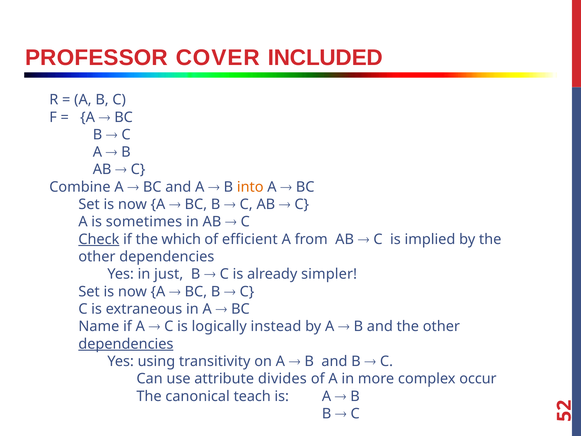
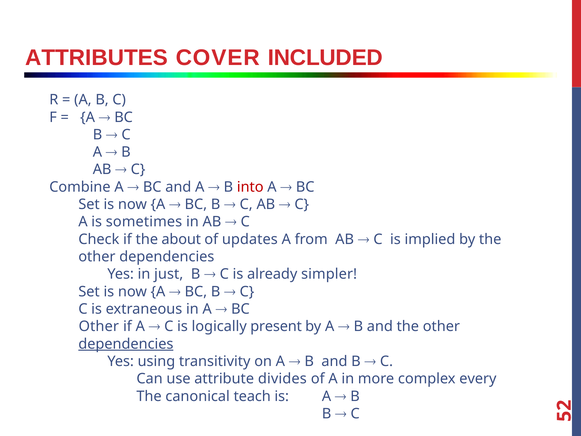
PROFESSOR: PROFESSOR -> ATTRIBUTES (97, 58)
into colour: orange -> red (250, 187)
Check underline: present -> none (99, 239)
which: which -> about (181, 239)
efficient: efficient -> updates (250, 239)
Name: Name -> Other (99, 326)
instead: instead -> present (276, 326)
occur: occur -> every (478, 379)
